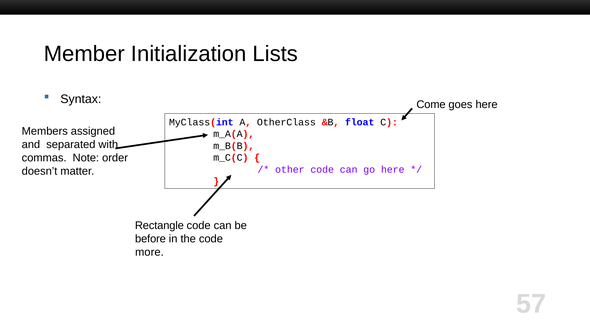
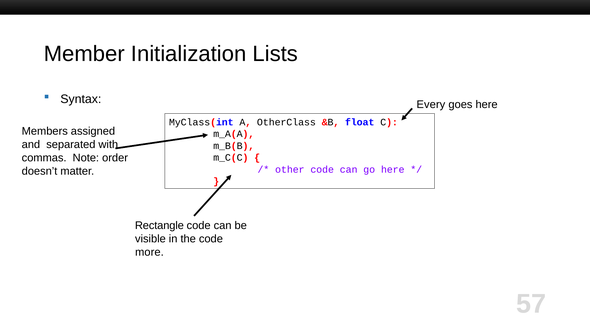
Come: Come -> Every (431, 105)
before: before -> visible (150, 239)
